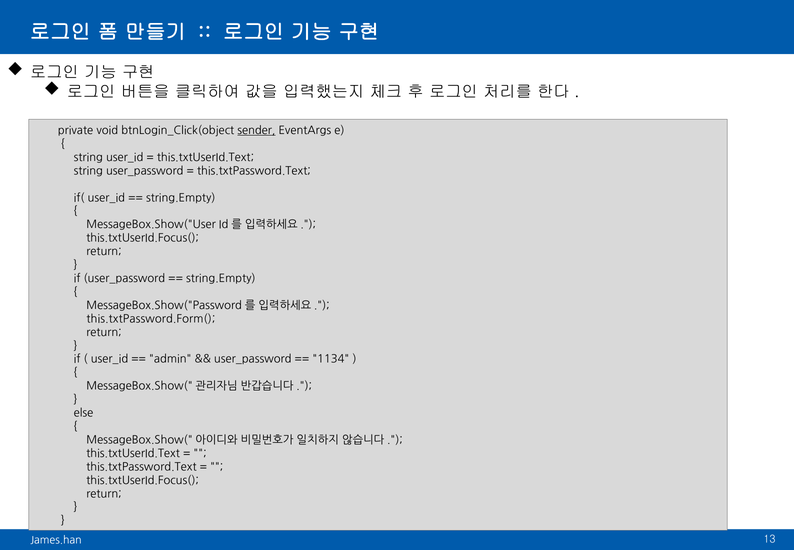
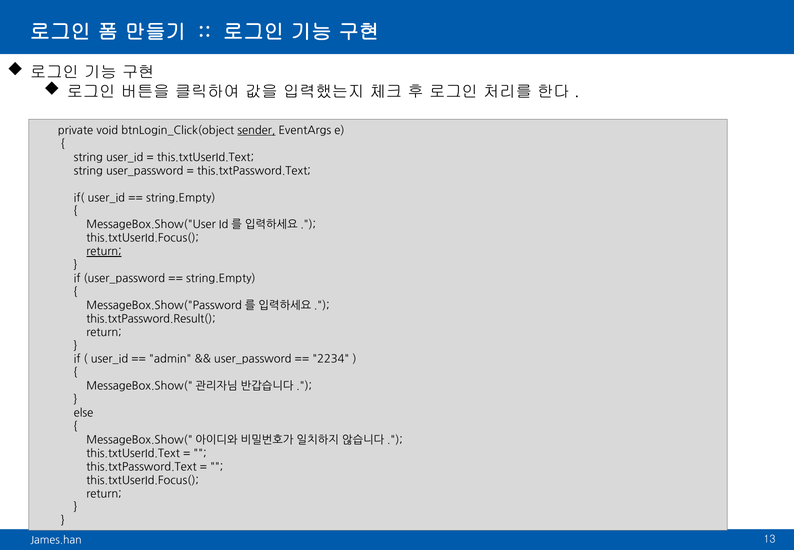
return underline: none -> present (104, 251)
this.txtPassword.Form(: this.txtPassword.Form( -> this.txtPassword.Result( (151, 319)
1134: 1134 -> 2234 (331, 359)
